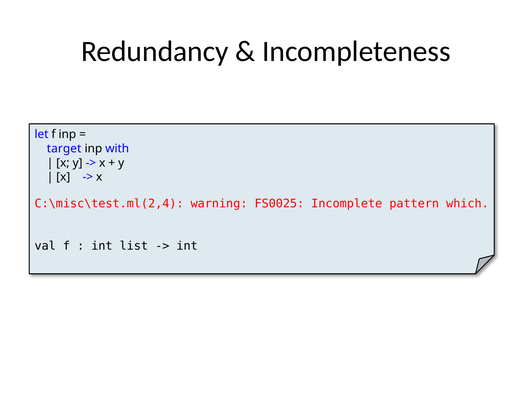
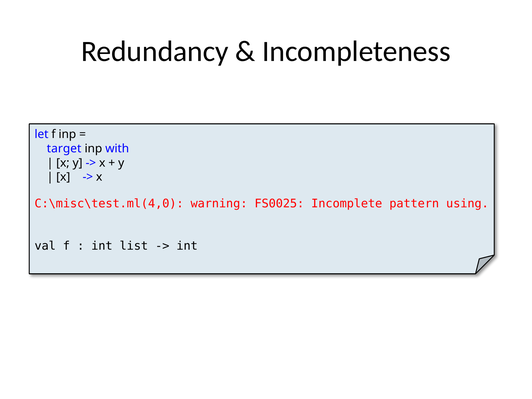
C:\misc\test.ml(2,4: C:\misc\test.ml(2,4 -> C:\misc\test.ml(4,0 (109, 204)
which: which -> using (467, 204)
